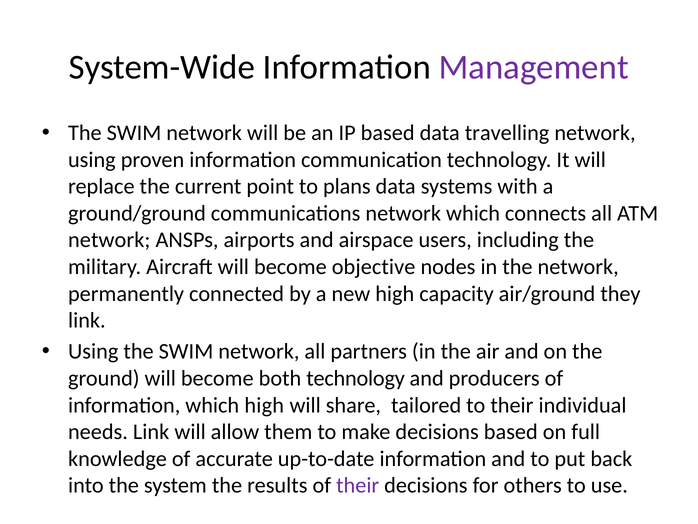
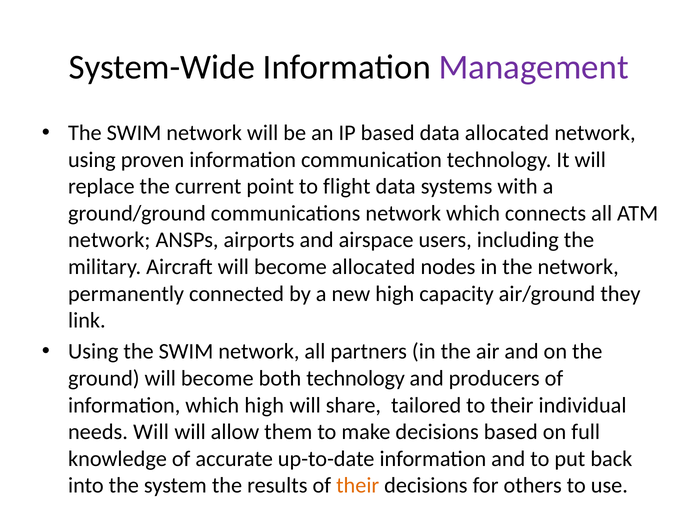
data travelling: travelling -> allocated (507, 133)
plans: plans -> flight (347, 186)
become objective: objective -> allocated (374, 267)
needs Link: Link -> Will (151, 432)
their colour: purple -> orange (358, 485)
